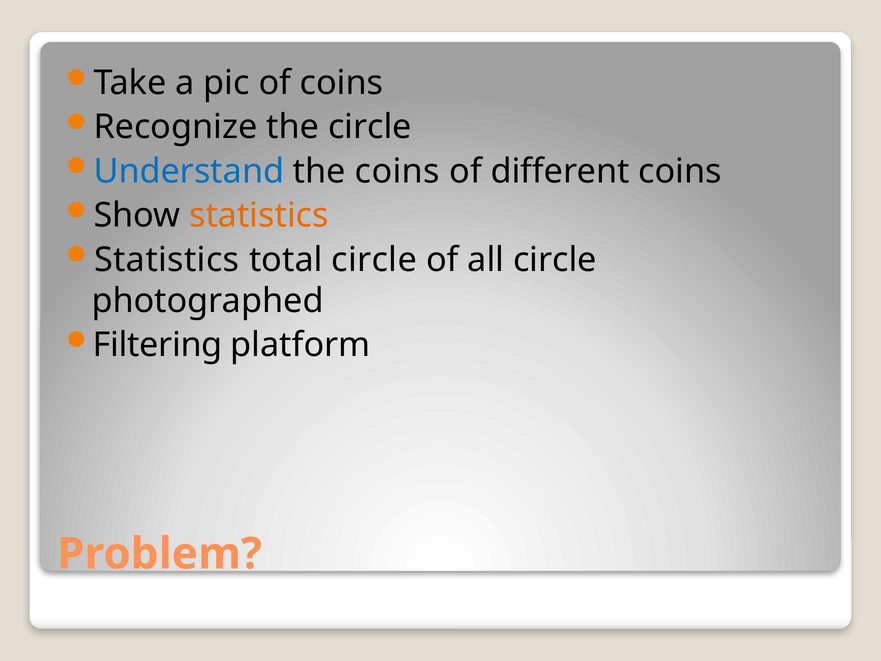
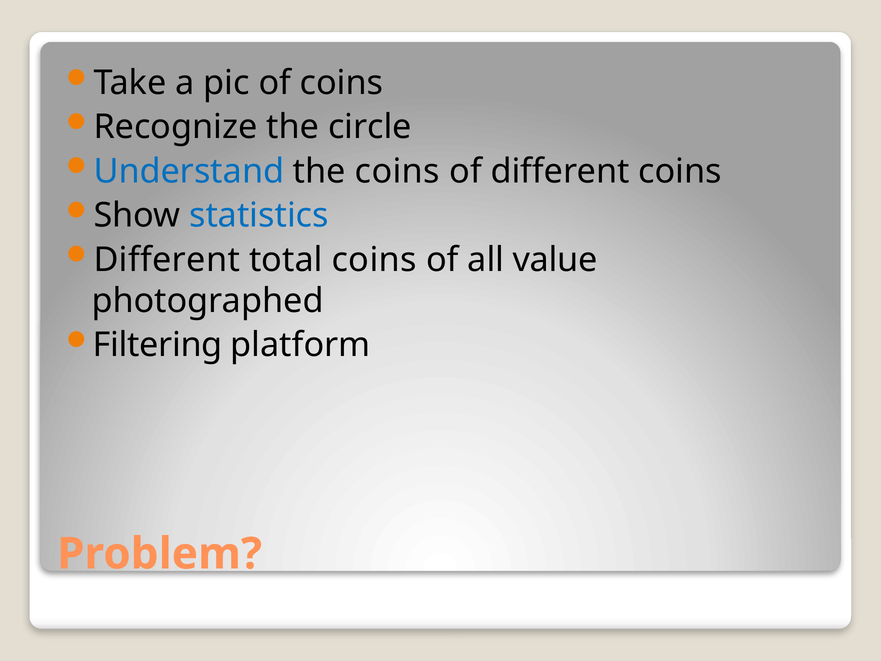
statistics colour: orange -> blue (259, 215)
Statistics: Statistics -> Different (167, 260)
total circle: circle -> coins (374, 260)
all circle: circle -> value (555, 260)
